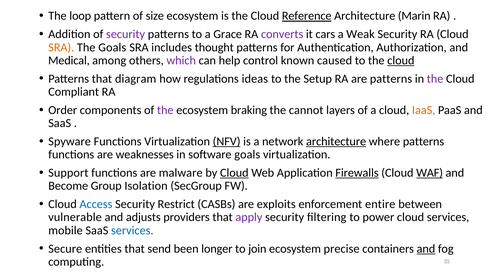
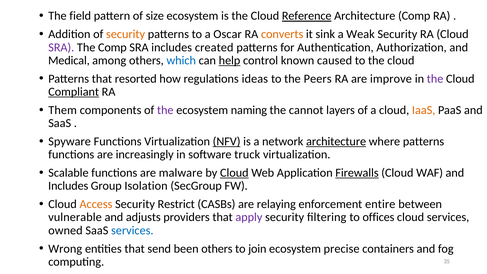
loop: loop -> field (80, 16)
Architecture Marin: Marin -> Comp (414, 16)
security colour: purple -> orange (126, 34)
Grace: Grace -> Oscar (228, 34)
converts colour: purple -> orange (282, 34)
cars: cars -> sink (325, 34)
SRA colour: orange -> purple (61, 47)
The Goals: Goals -> Comp (112, 47)
thought: thought -> created (214, 47)
which colour: purple -> blue (181, 60)
help underline: none -> present (230, 60)
cloud underline: present -> none (401, 60)
diagram: diagram -> resorted (136, 79)
Setup: Setup -> Peers (318, 79)
are patterns: patterns -> improve (391, 79)
Compliant underline: none -> present (74, 92)
Order: Order -> Them (63, 110)
braking: braking -> naming (249, 110)
weaknesses: weaknesses -> increasingly (145, 155)
software goals: goals -> truck (247, 155)
Support: Support -> Scalable (68, 173)
WAF underline: present -> none (430, 173)
Become: Become -> Includes (68, 186)
Access colour: blue -> orange (96, 204)
exploits: exploits -> relaying (276, 204)
power: power -> offices (378, 217)
mobile: mobile -> owned (65, 230)
Secure: Secure -> Wrong (65, 249)
been longer: longer -> others (217, 249)
and underline: present -> none (426, 249)
